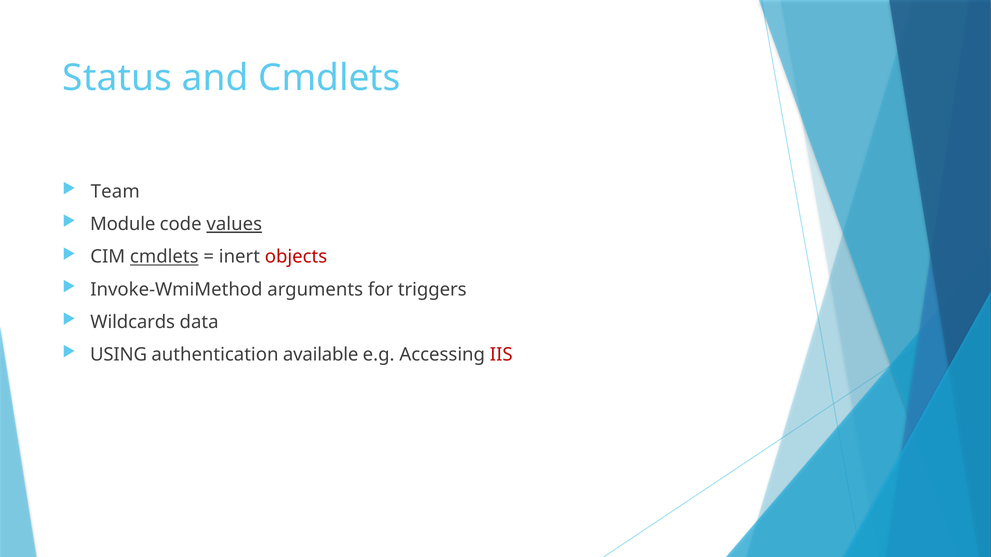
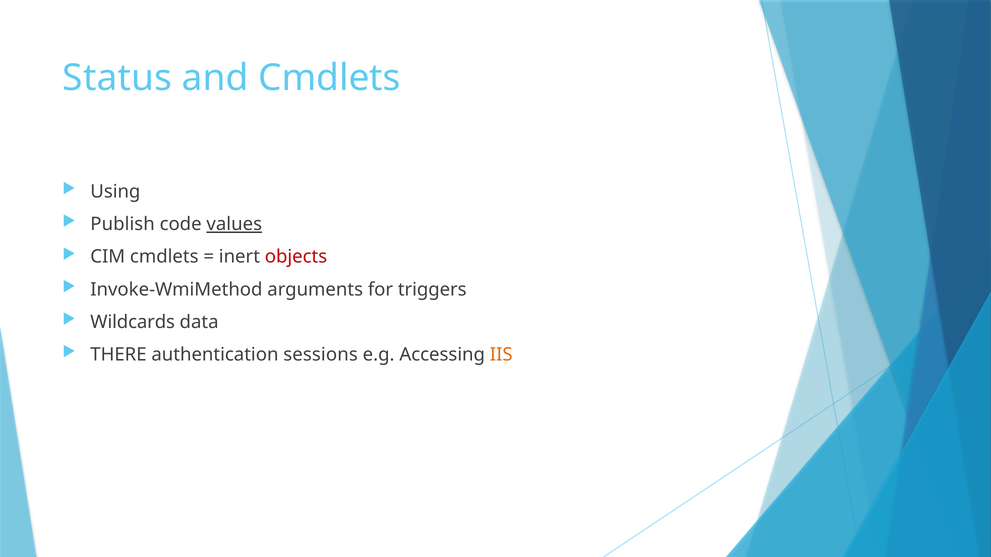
Team: Team -> Using (115, 192)
Module: Module -> Publish (123, 224)
cmdlets underline: present -> none (164, 257)
USING: USING -> THERE (118, 355)
available: available -> sessions (321, 355)
IIS colour: red -> orange (501, 355)
